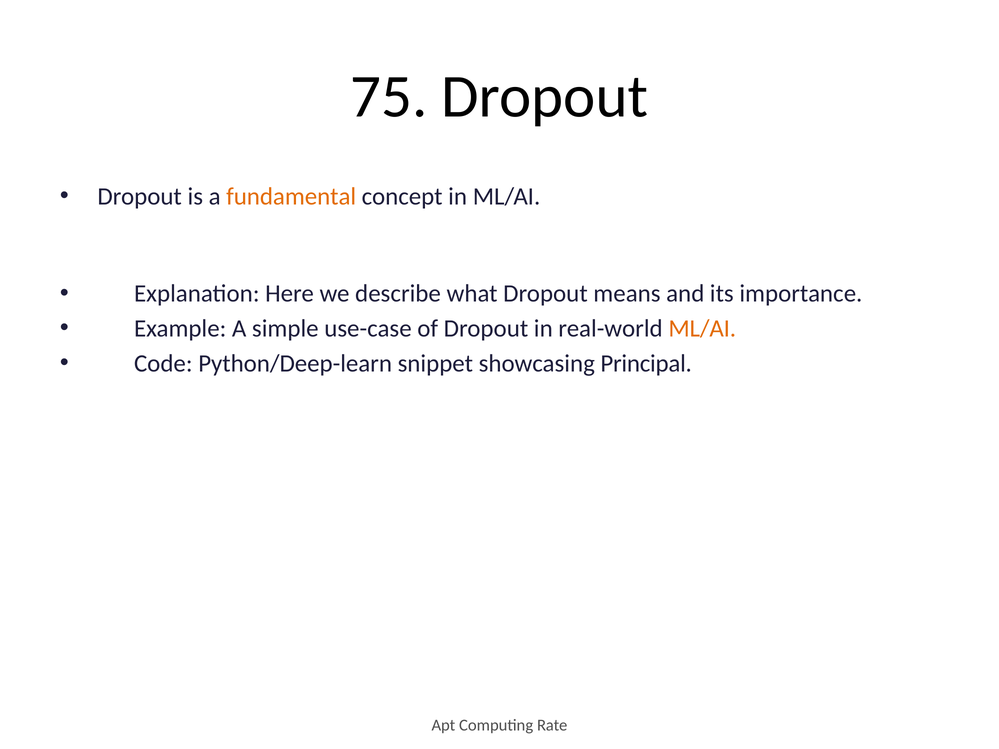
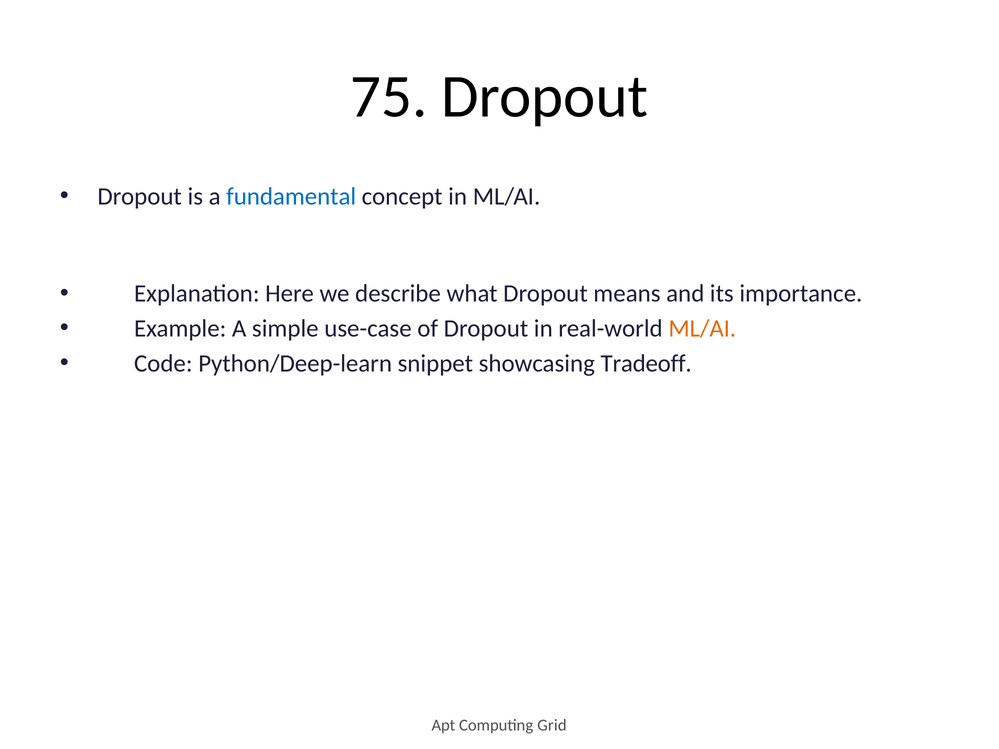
fundamental colour: orange -> blue (291, 197)
Principal: Principal -> Tradeoff (646, 364)
Rate: Rate -> Grid (552, 725)
